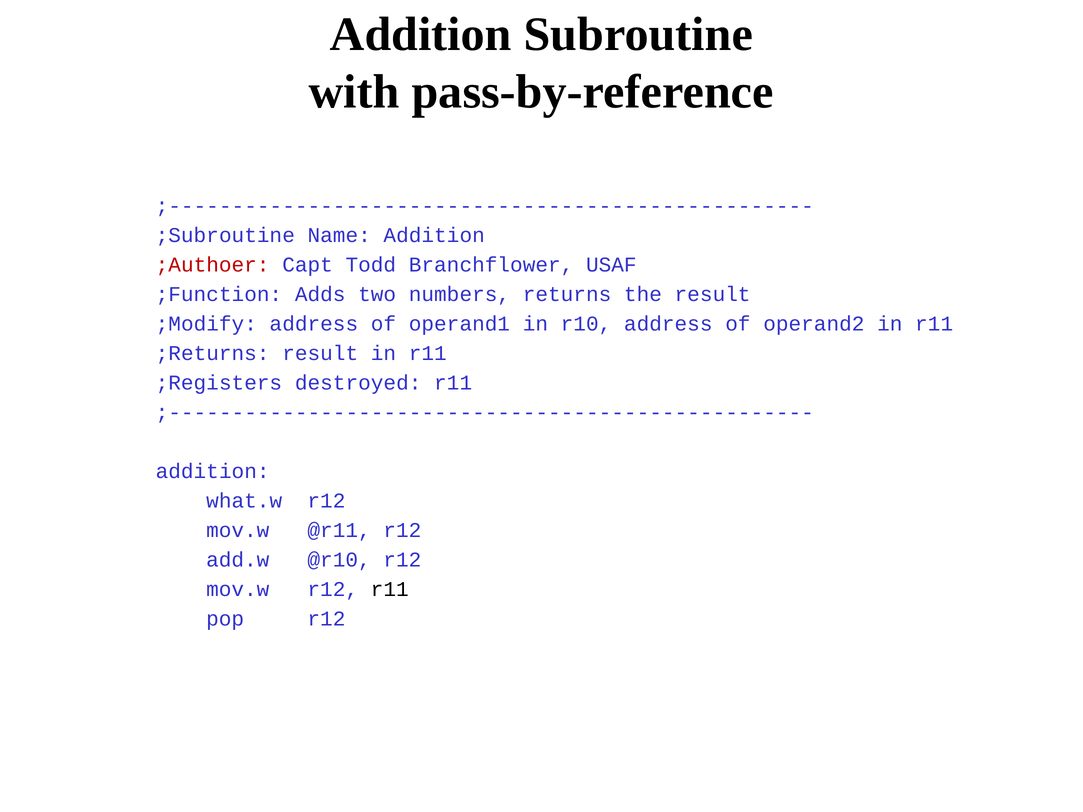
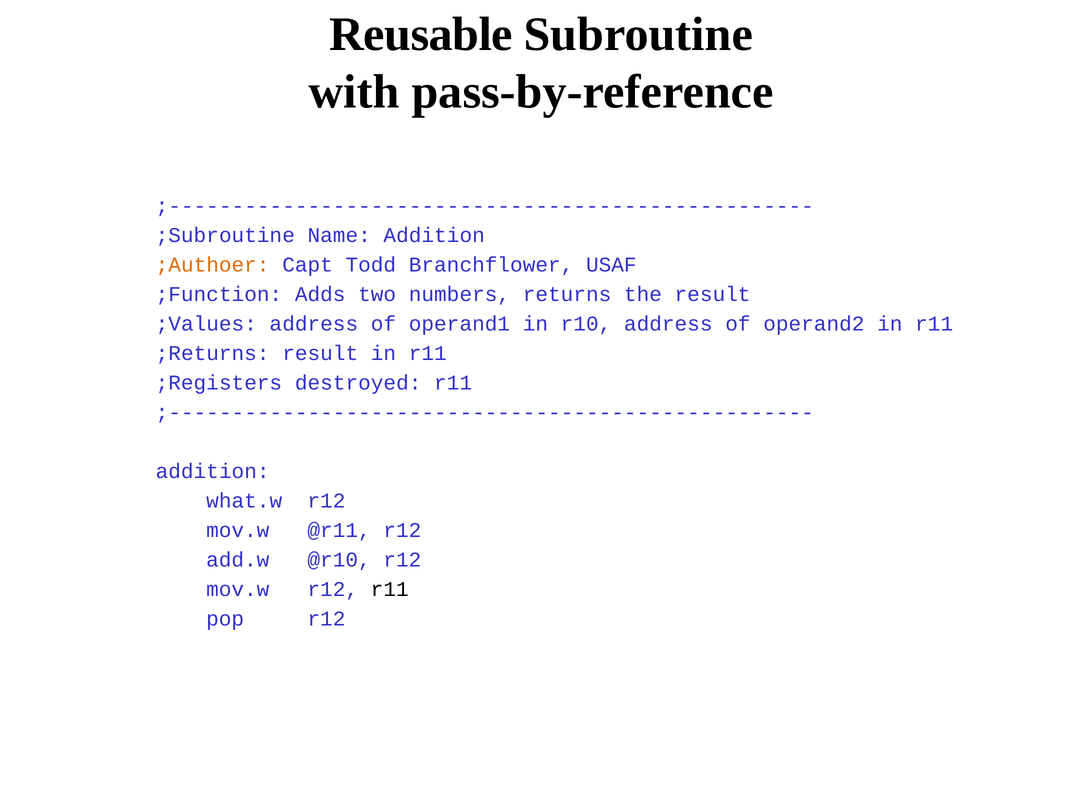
Addition: Addition -> Reusable (421, 34)
;Authoer colour: red -> orange (213, 265)
;Modify: ;Modify -> ;Values (206, 324)
